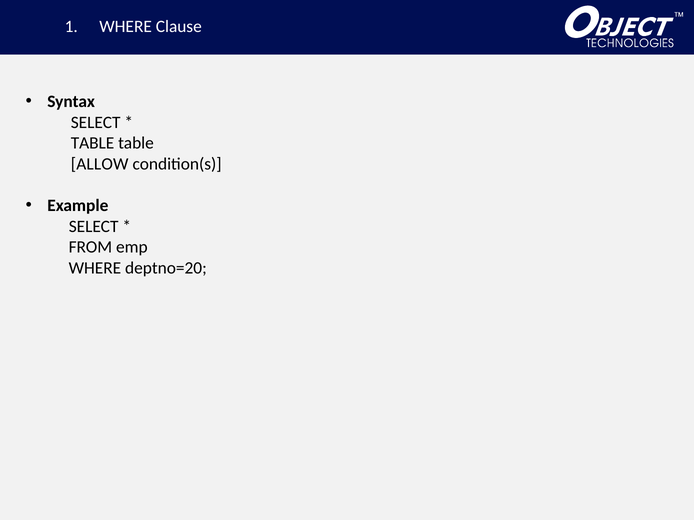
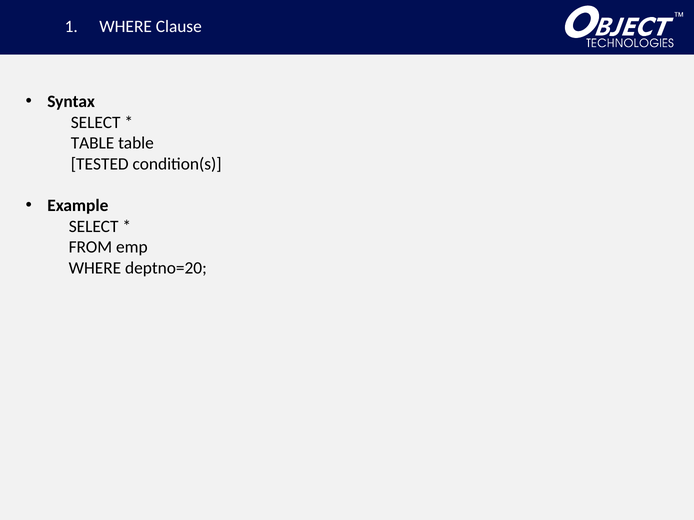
ALLOW: ALLOW -> TESTED (100, 164)
